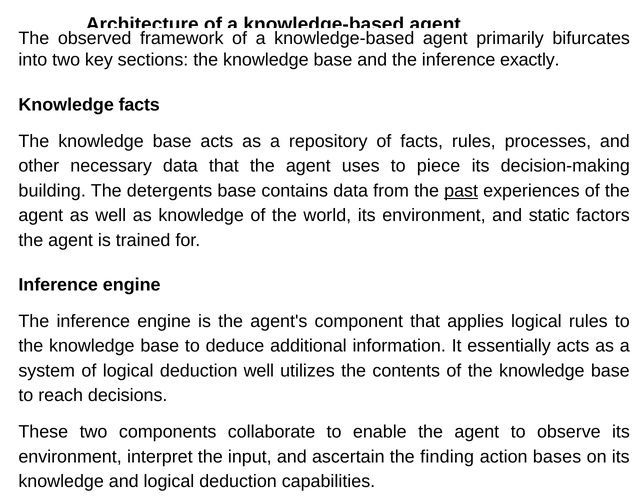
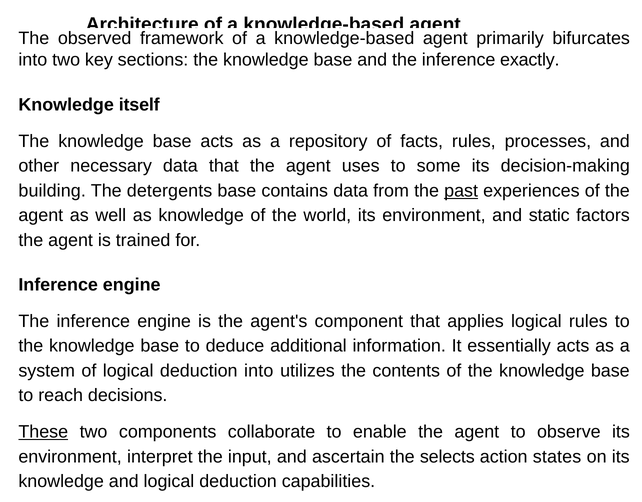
Knowledge facts: facts -> itself (139, 105)
piece: piece -> some (439, 166)
deduction well: well -> into (259, 371)
These underline: none -> present (43, 432)
finding: finding -> selects (447, 457)
bases: bases -> states (557, 457)
